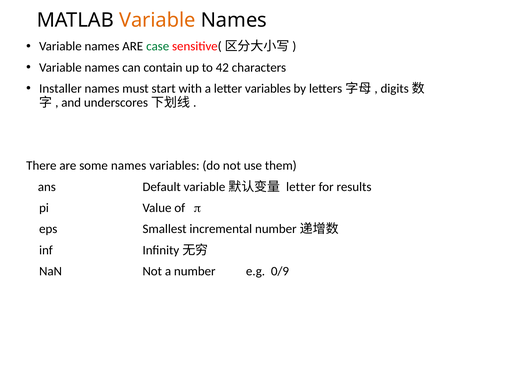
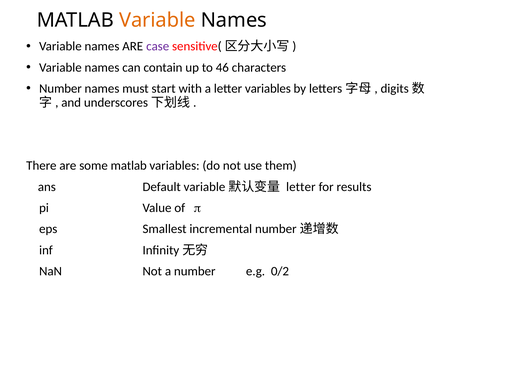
case colour: green -> purple (158, 46)
42: 42 -> 46 (222, 68)
Installer: Installer -> Number (60, 89)
some names: names -> matlab (129, 166)
0/9: 0/9 -> 0/2 (280, 272)
